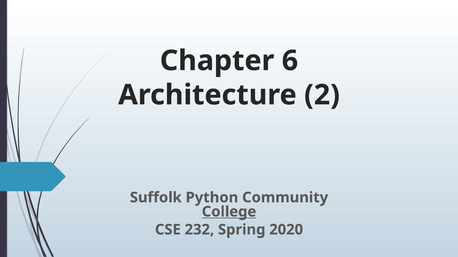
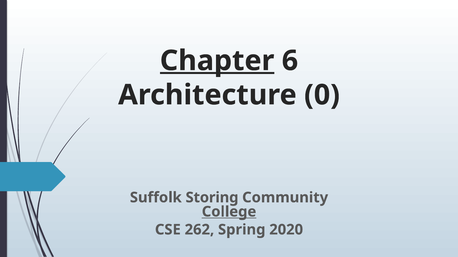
Chapter underline: none -> present (217, 61)
2: 2 -> 0 (322, 95)
Python: Python -> Storing (212, 198)
232: 232 -> 262 (199, 230)
